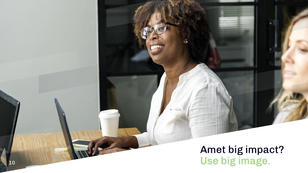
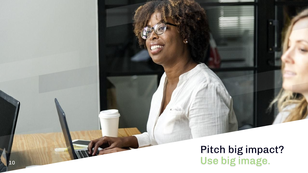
Amet: Amet -> Pitch (213, 150)
